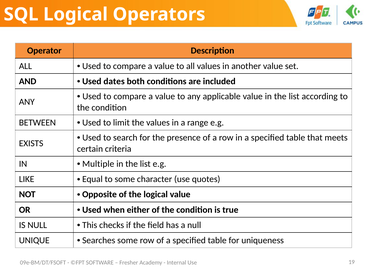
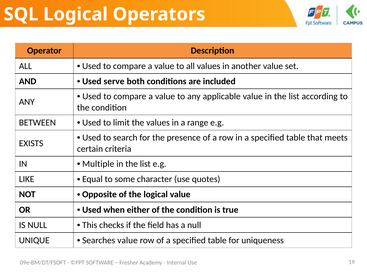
dates: dates -> serve (114, 81)
Searches some: some -> value (128, 241)
